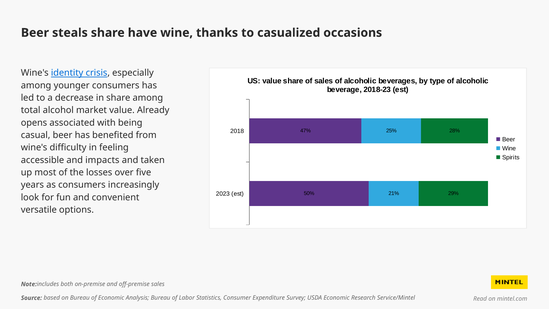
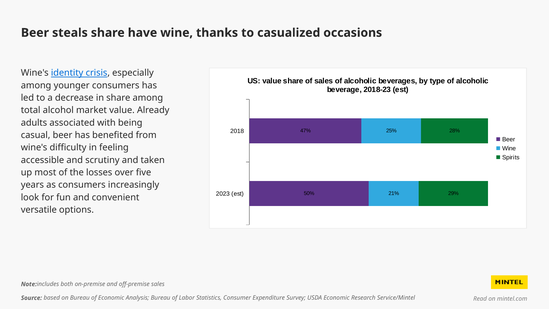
opens: opens -> adults (34, 123)
impacts: impacts -> scrutiny (102, 160)
